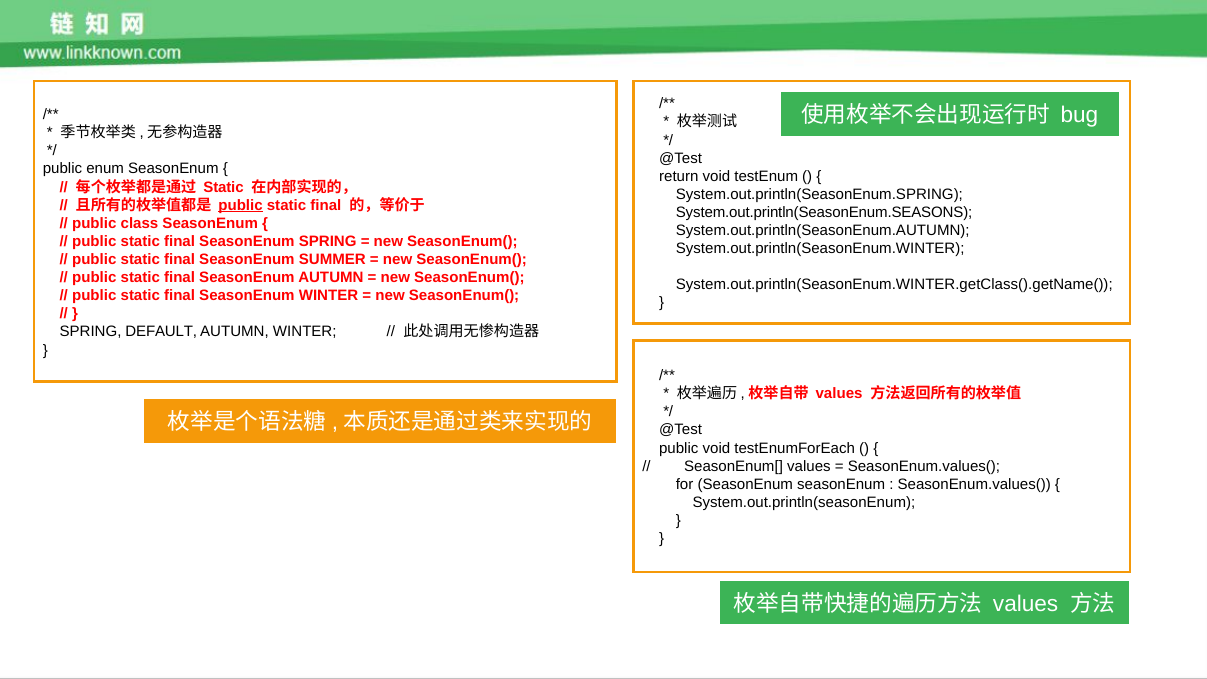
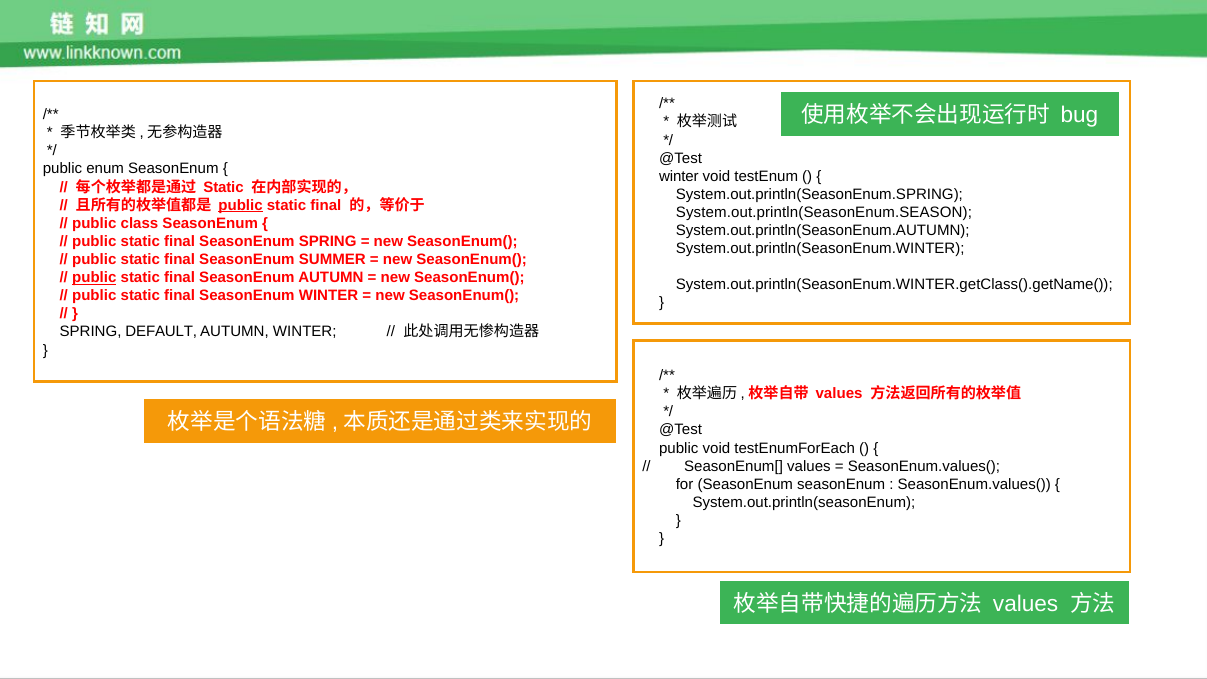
return: return -> winter (679, 176)
System.out.println(SeasonEnum.SEASONS: System.out.println(SeasonEnum.SEASONS -> System.out.println(SeasonEnum.SEASON (824, 212)
public underline: none -> present (94, 278)
